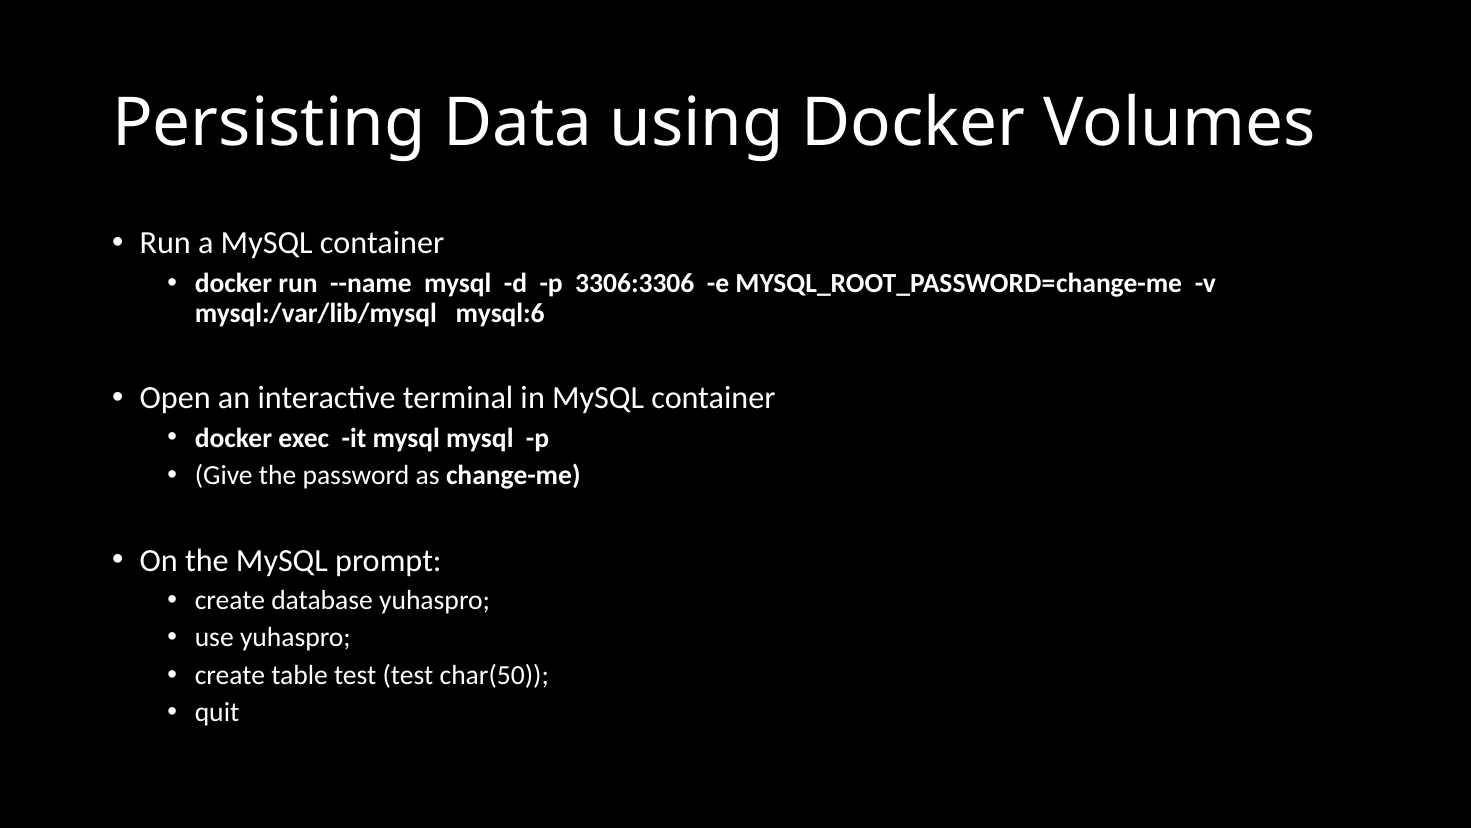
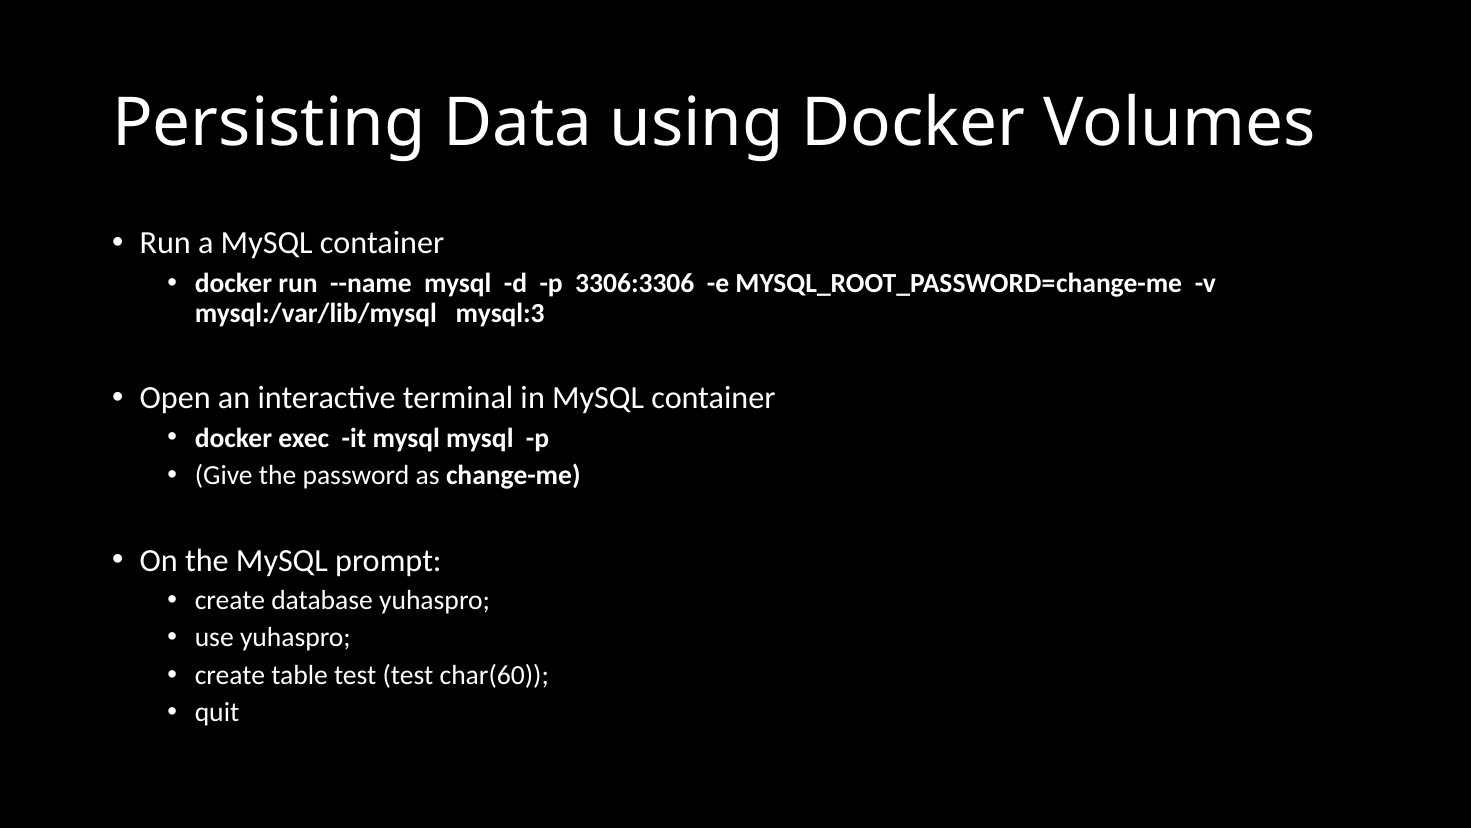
mysql:6: mysql:6 -> mysql:3 (500, 313)
char(50: char(50 -> char(60 (494, 675)
